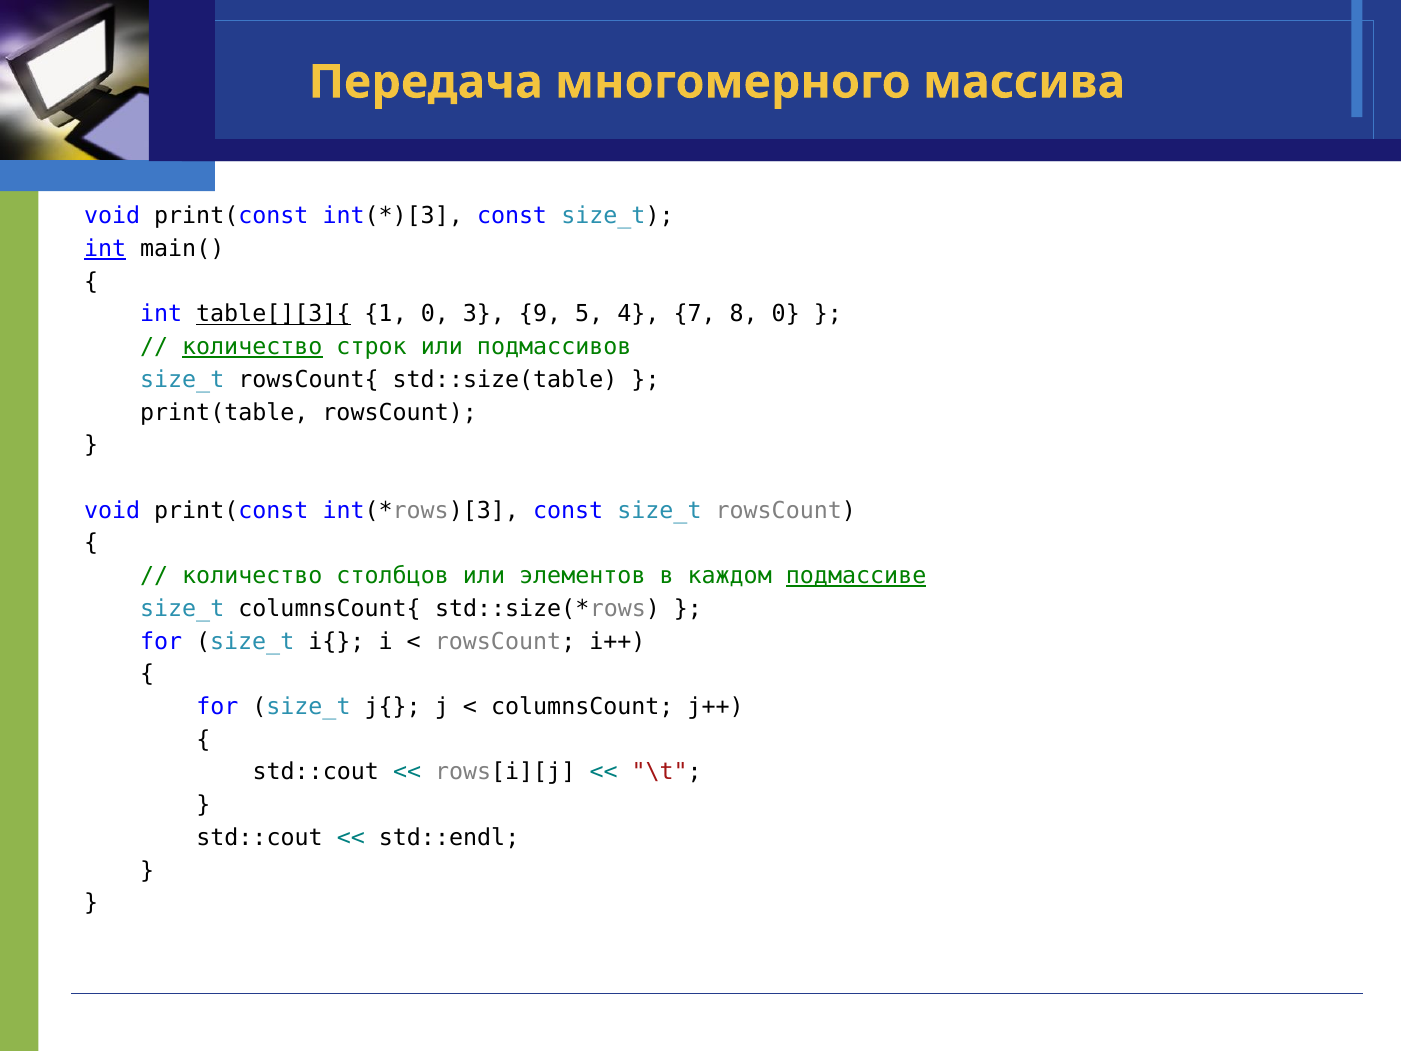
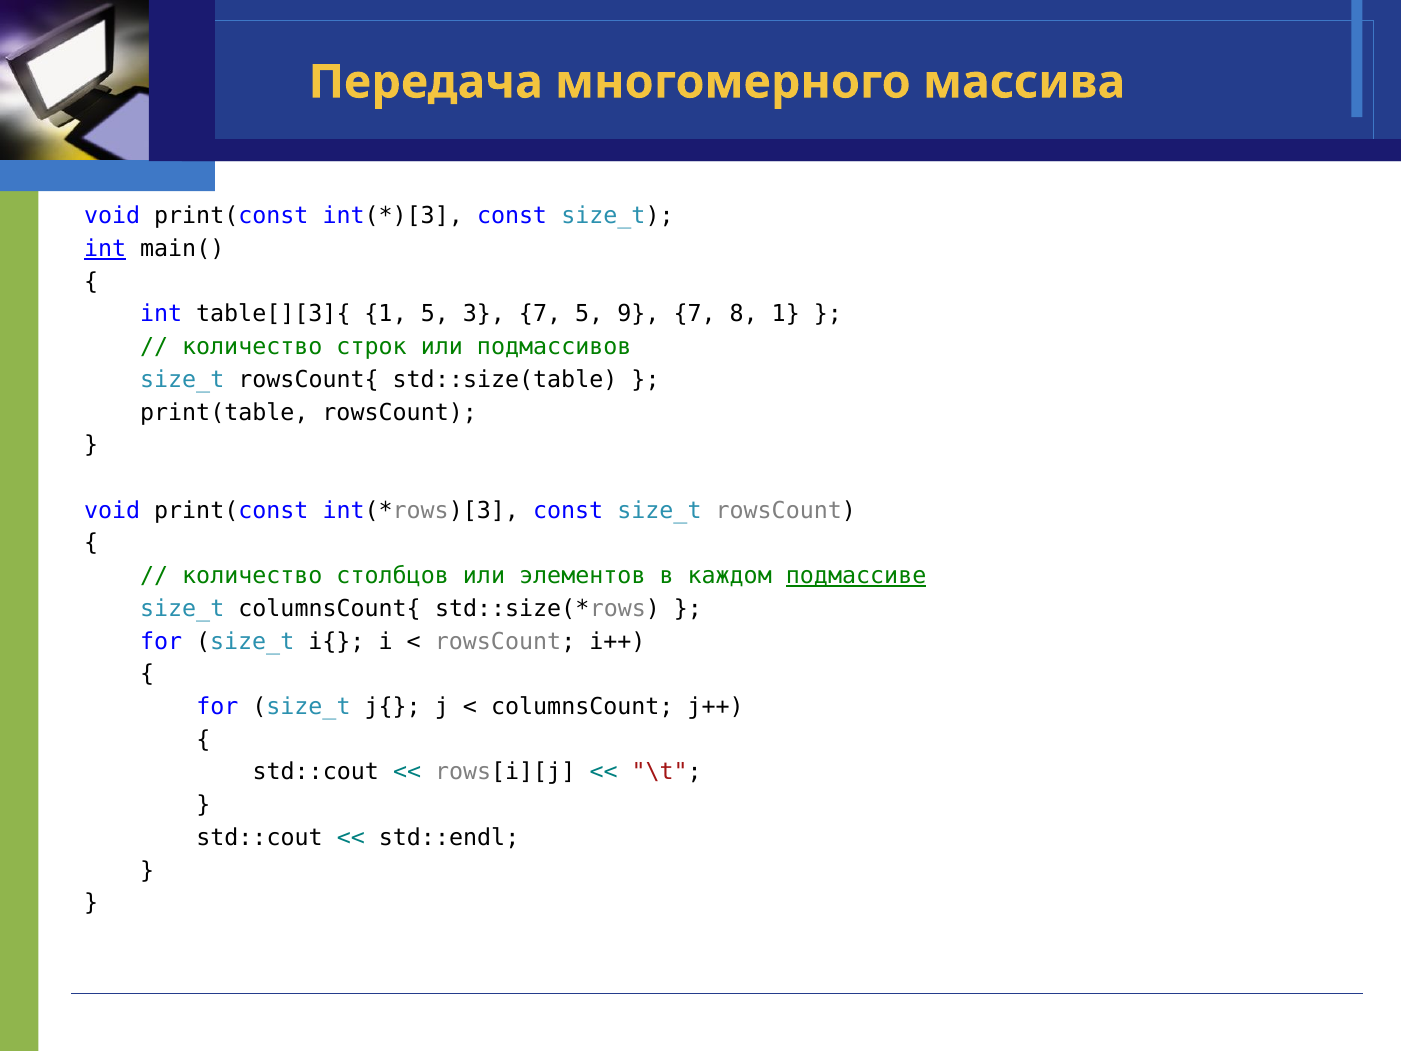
table[][3]{ underline: present -> none (273, 314)
1 0: 0 -> 5 (435, 314)
3 9: 9 -> 7 (540, 314)
4: 4 -> 9 (638, 314)
8 0: 0 -> 1 (786, 314)
количество underline: present -> none (252, 347)
